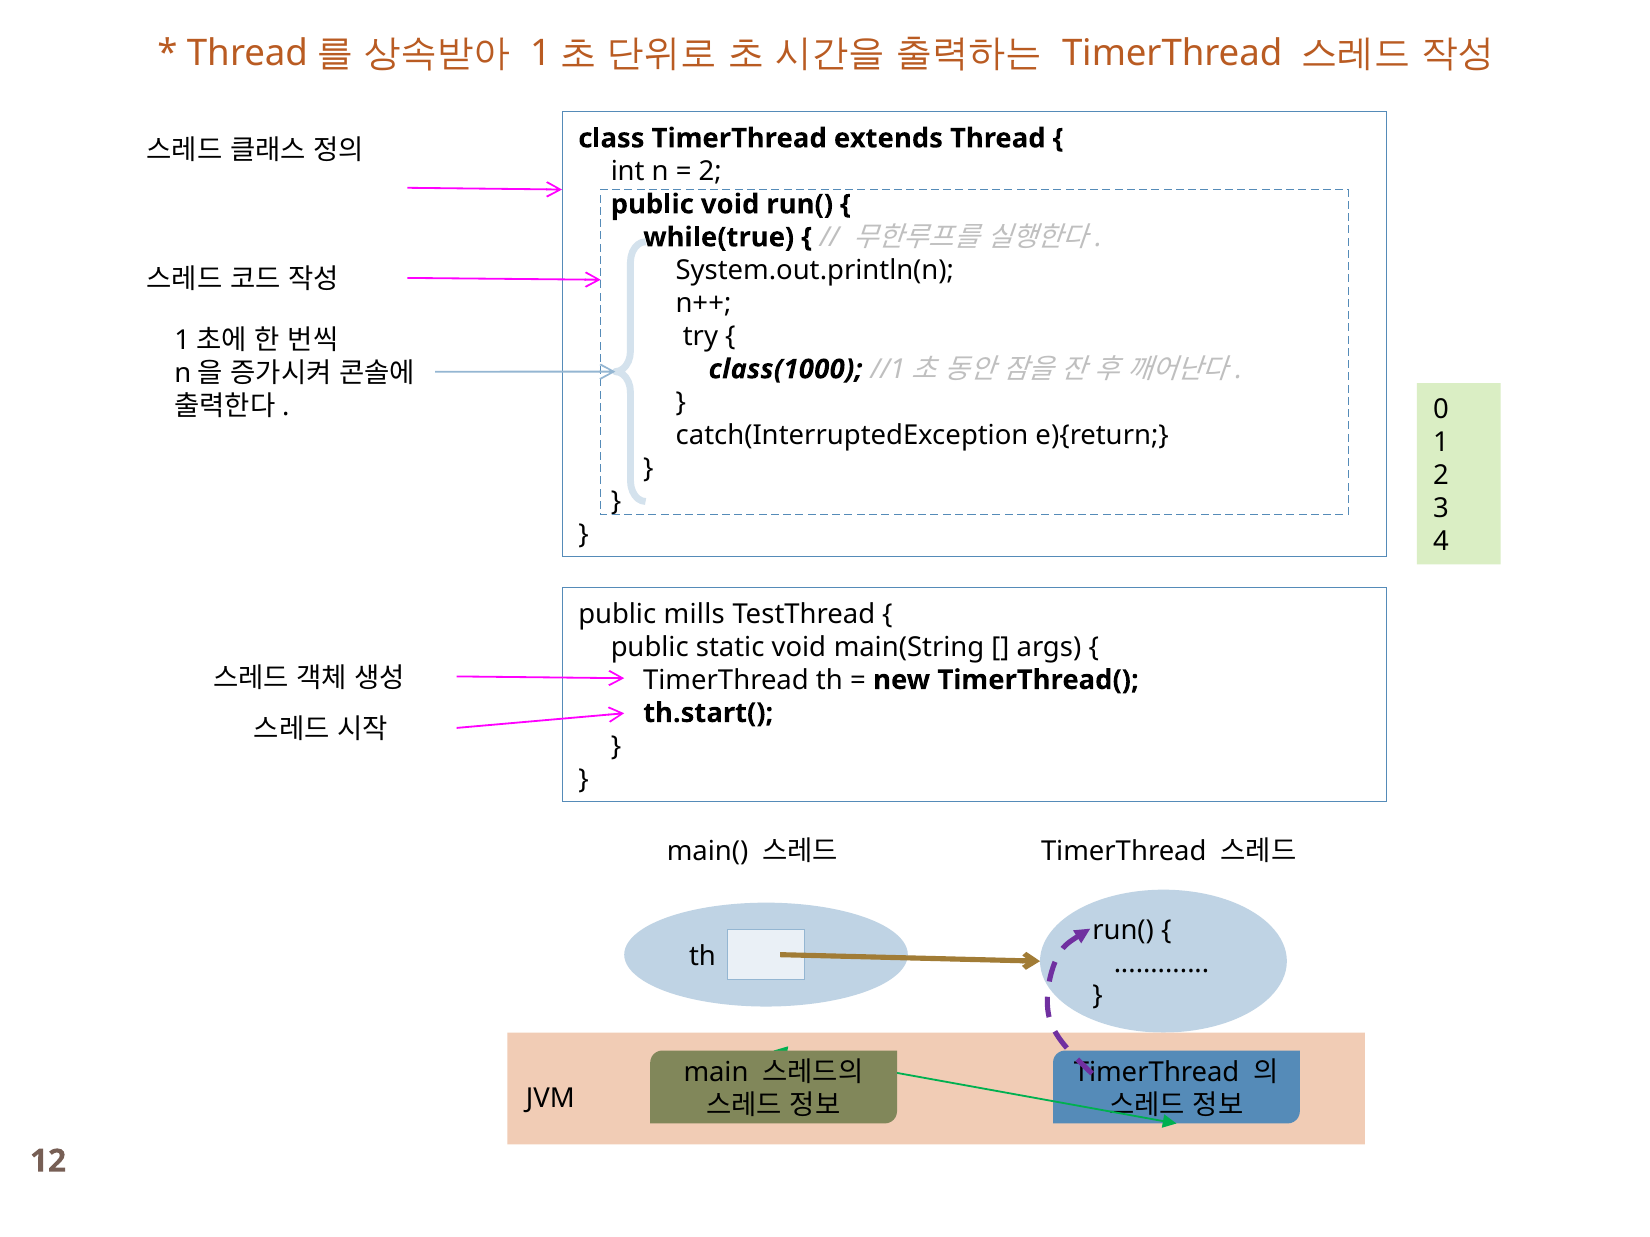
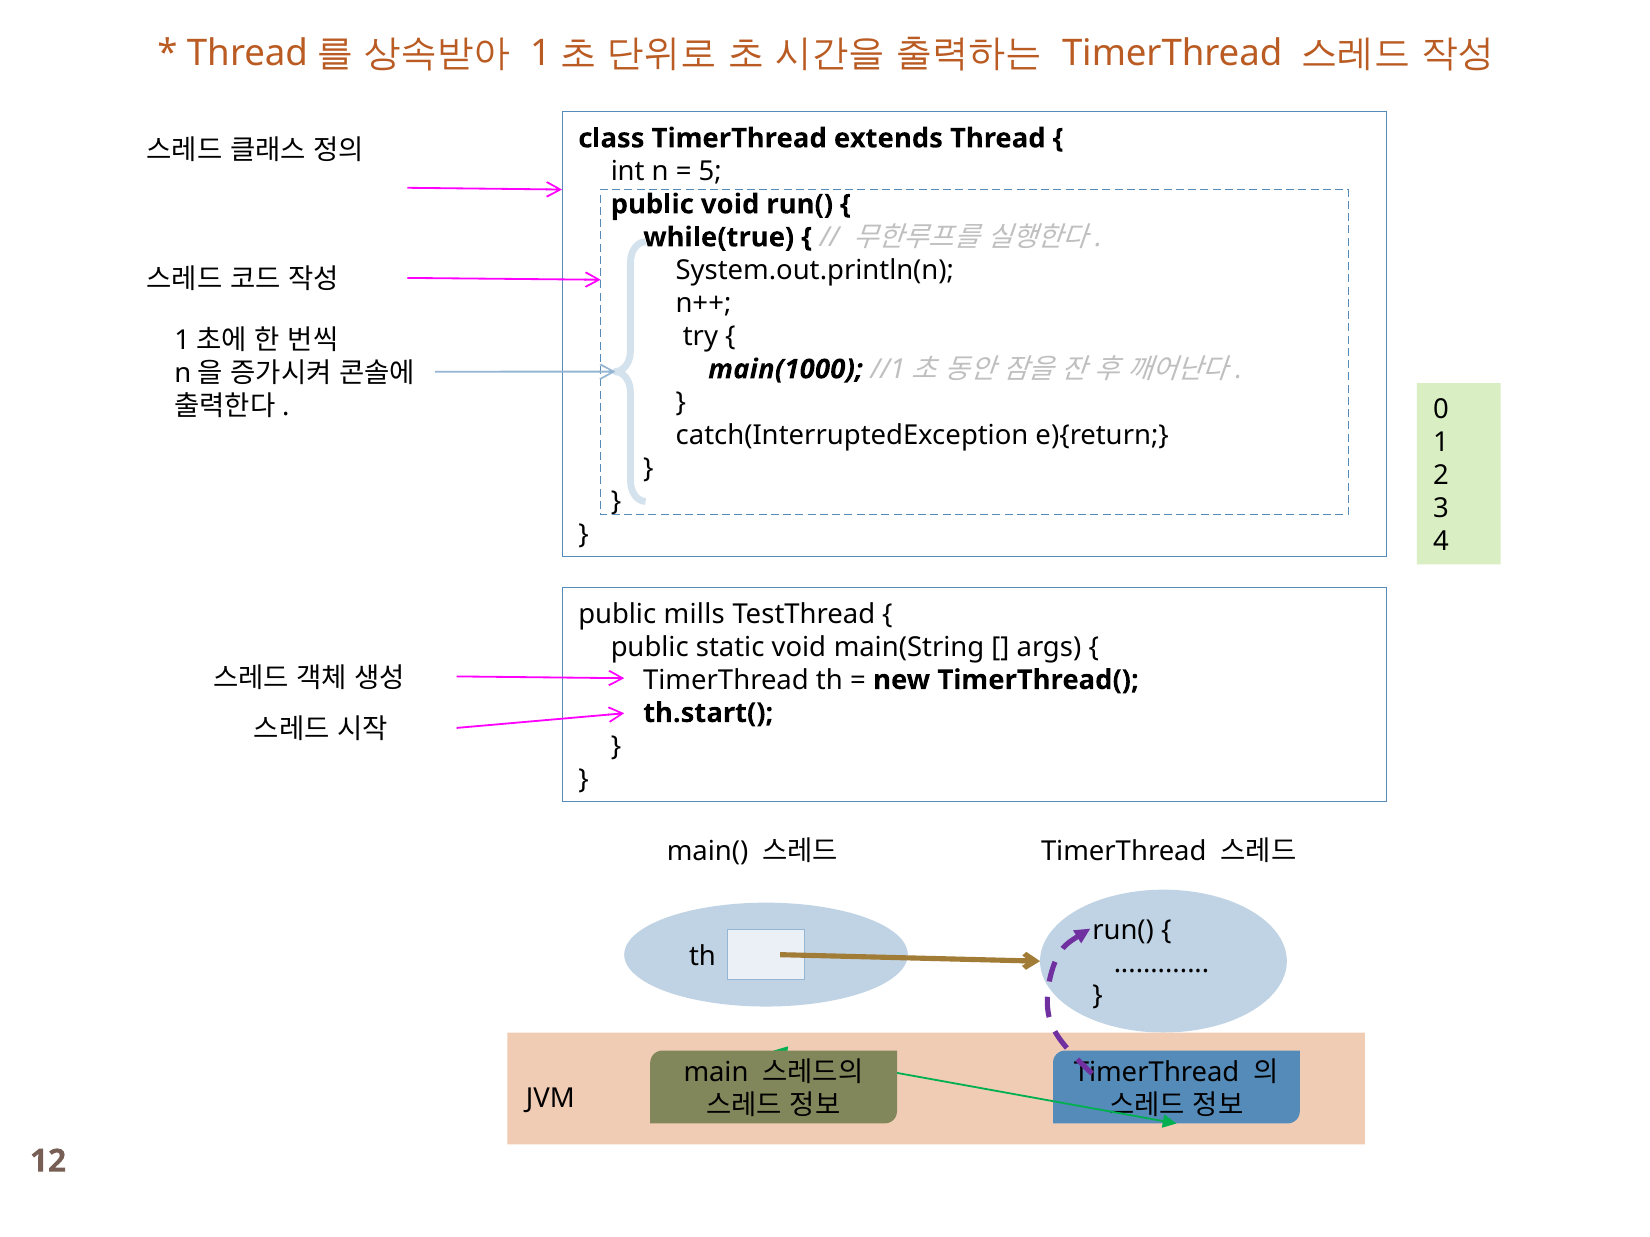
2: 2 -> 5 (710, 171)
class(1000: class(1000 -> main(1000 (786, 369)
